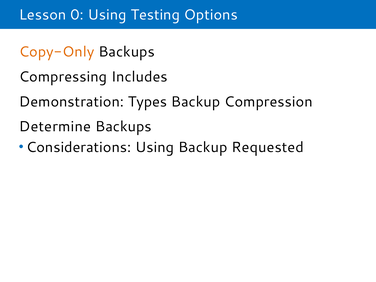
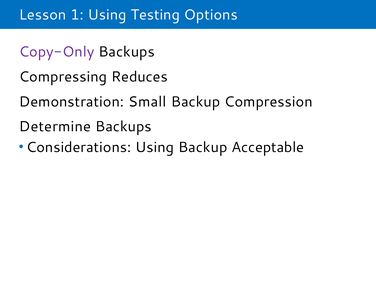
0: 0 -> 1 (77, 15)
Copy-Only colour: orange -> purple (57, 52)
Includes: Includes -> Reduces (139, 77)
Types: Types -> Small (147, 102)
Requested: Requested -> Acceptable (268, 147)
